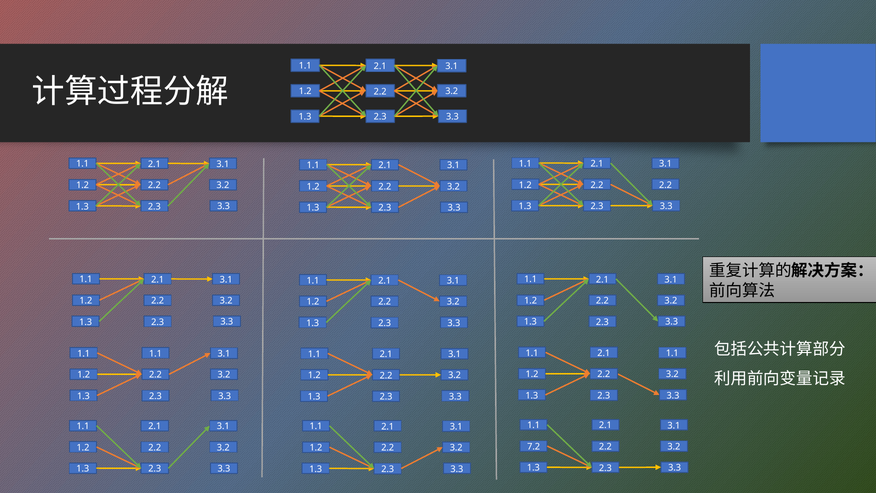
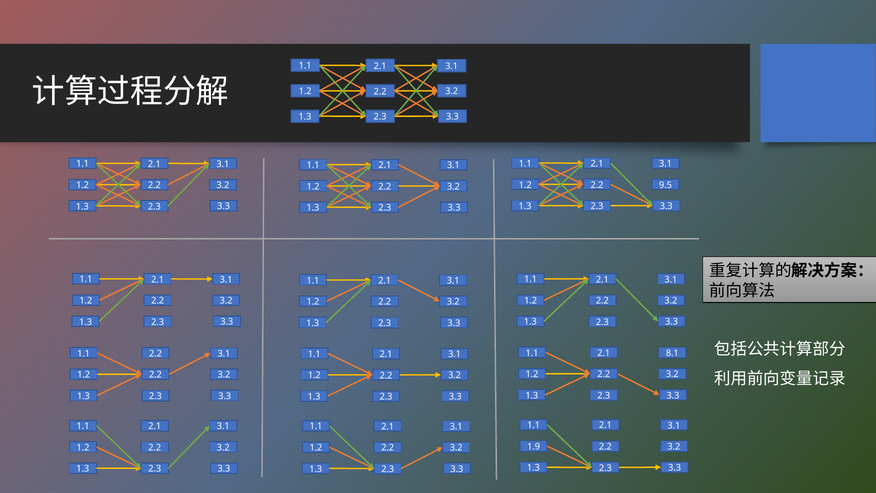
2.2 2.2: 2.2 -> 9.5 (666, 185)
2.1 1.1: 1.1 -> 8.1 (672, 353)
1.1 1.1: 1.1 -> 2.2 (155, 353)
7.2: 7.2 -> 1.9 (534, 446)
